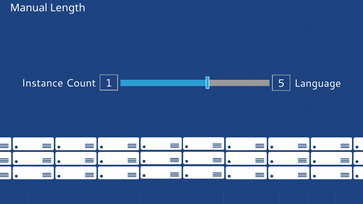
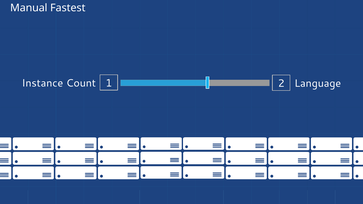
Length: Length -> Fastest (68, 8)
5: 5 -> 2 (281, 84)
